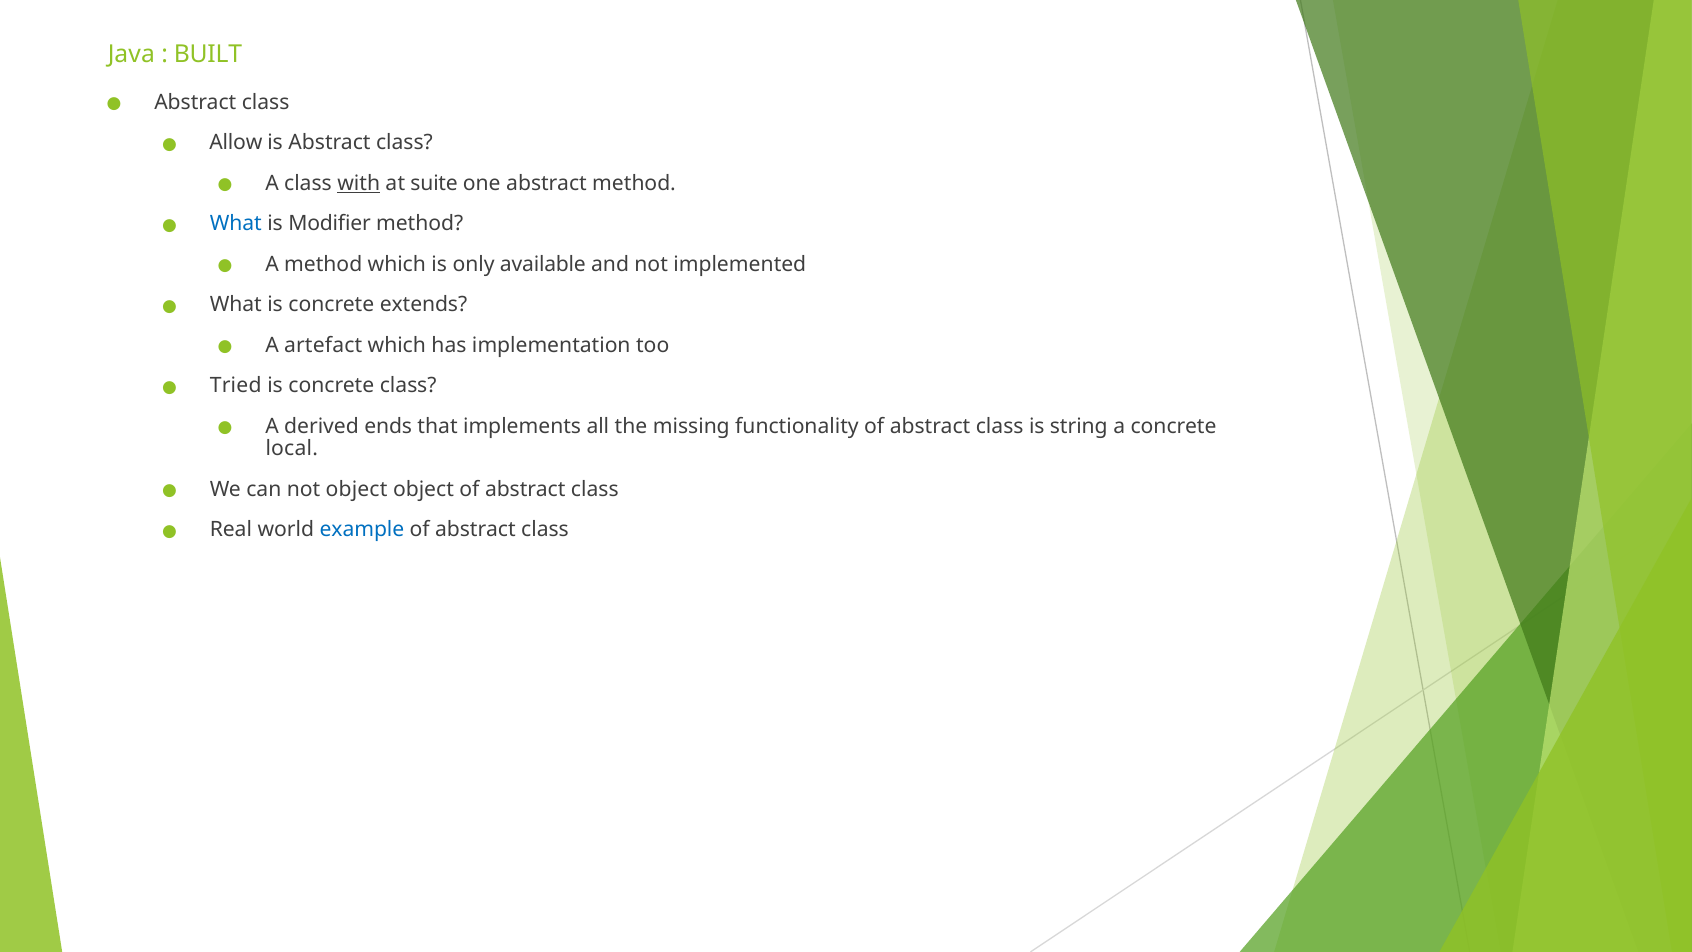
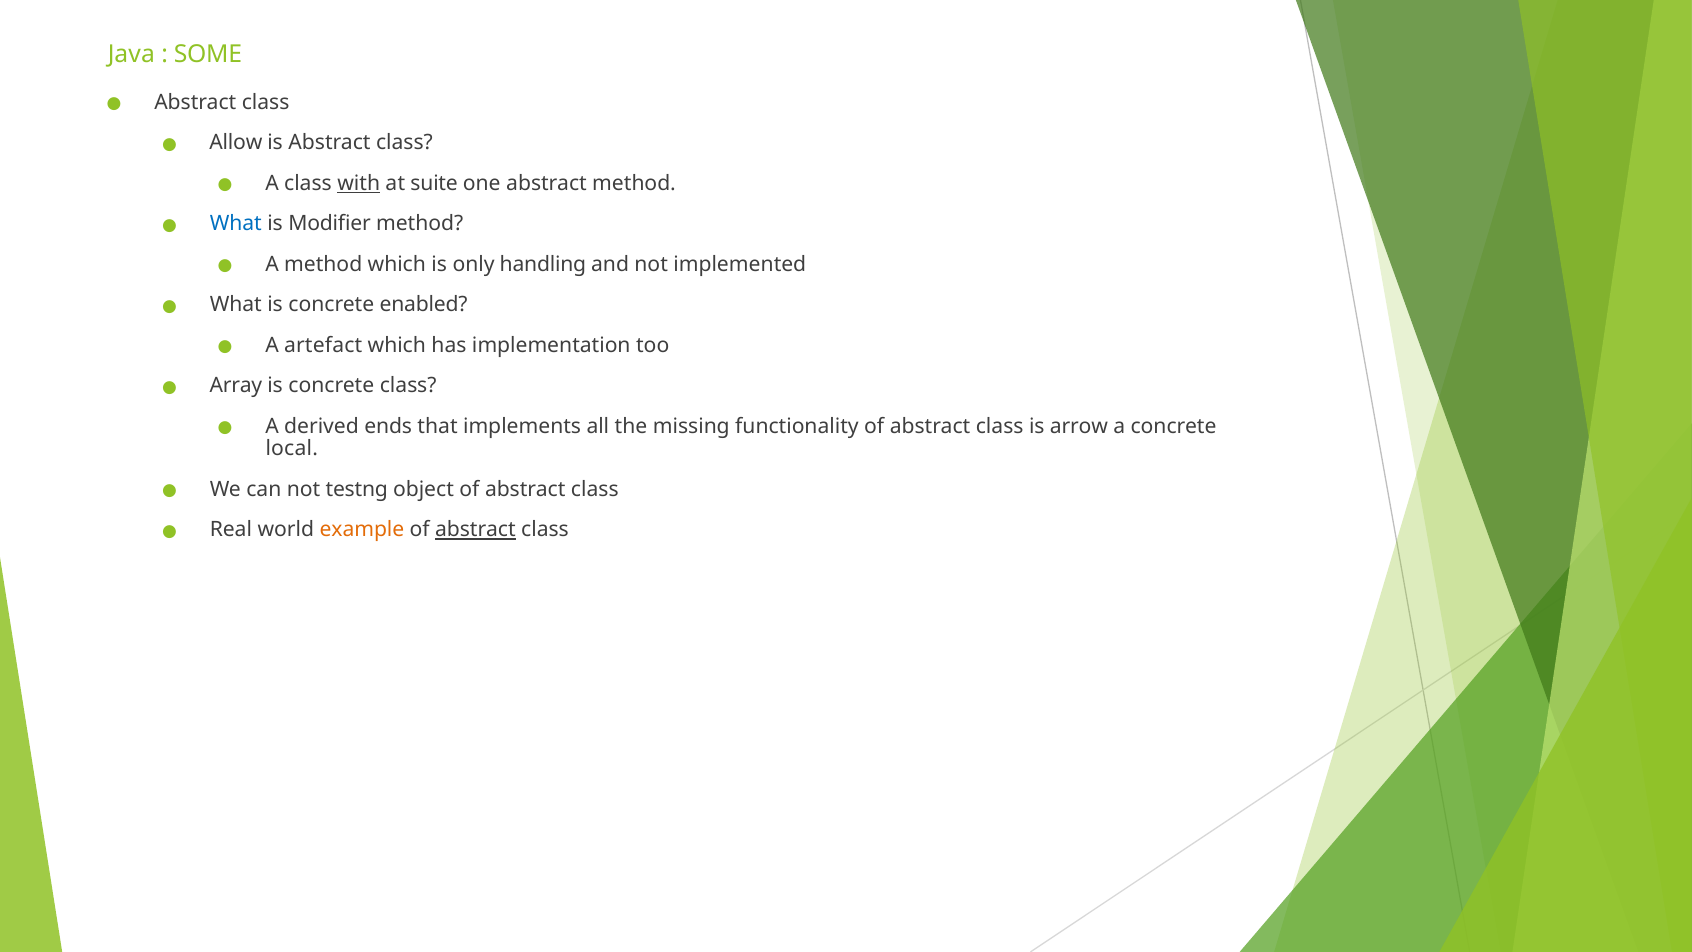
BUILT: BUILT -> SOME (208, 55)
available: available -> handling (543, 264)
extends: extends -> enabled (424, 305)
Tried: Tried -> Array (236, 386)
string: string -> arrow (1079, 426)
not object: object -> testng (357, 489)
example colour: blue -> orange (362, 530)
abstract underline: none -> present (475, 530)
